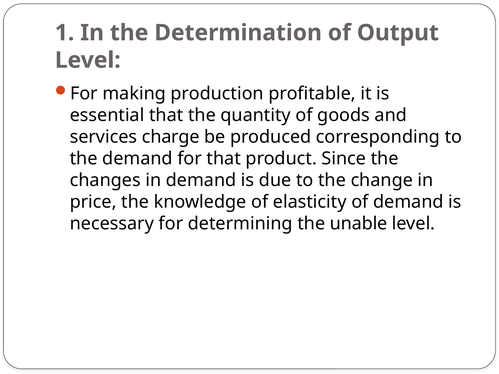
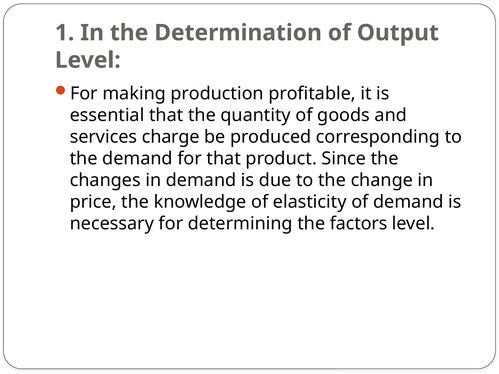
unable: unable -> factors (359, 224)
